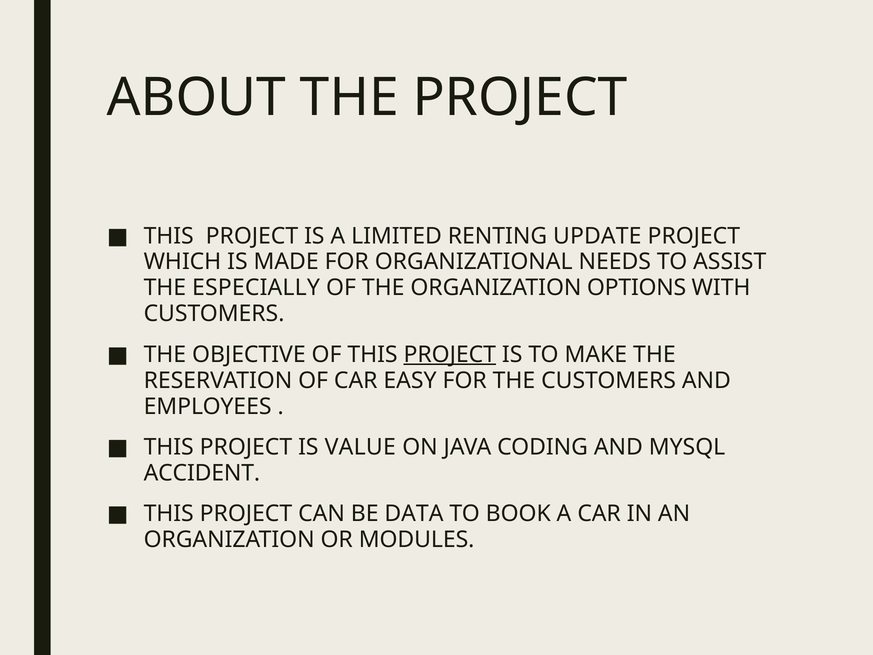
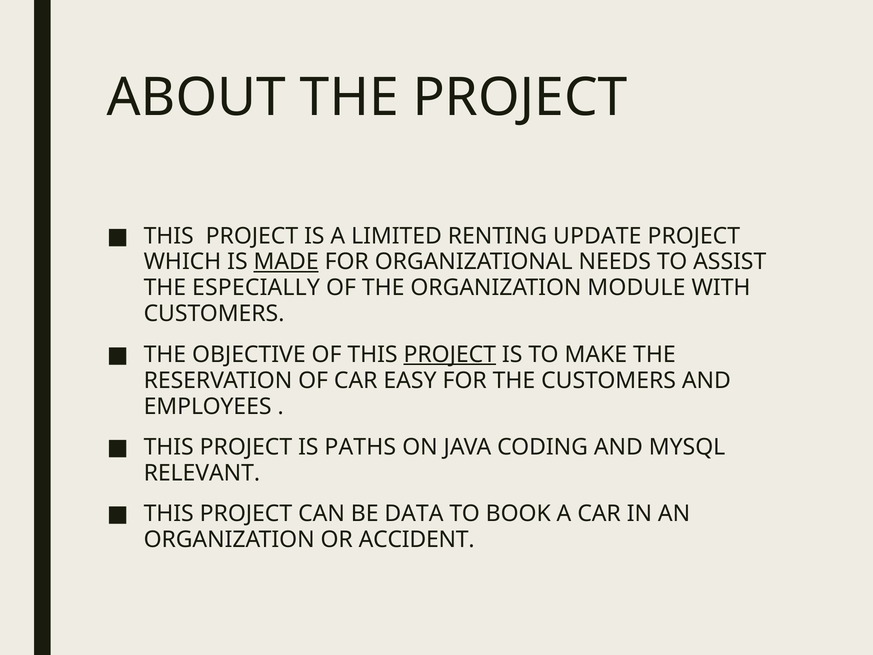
MADE underline: none -> present (286, 262)
OPTIONS: OPTIONS -> MODULE (636, 288)
VALUE: VALUE -> PATHS (360, 447)
ACCIDENT: ACCIDENT -> RELEVANT (202, 473)
MODULES: MODULES -> ACCIDENT (417, 539)
